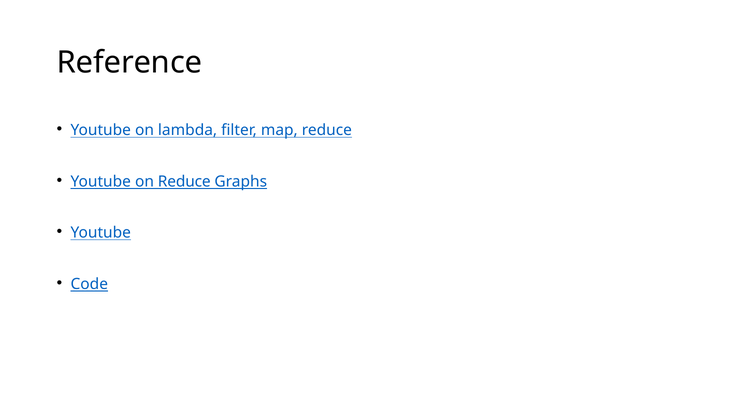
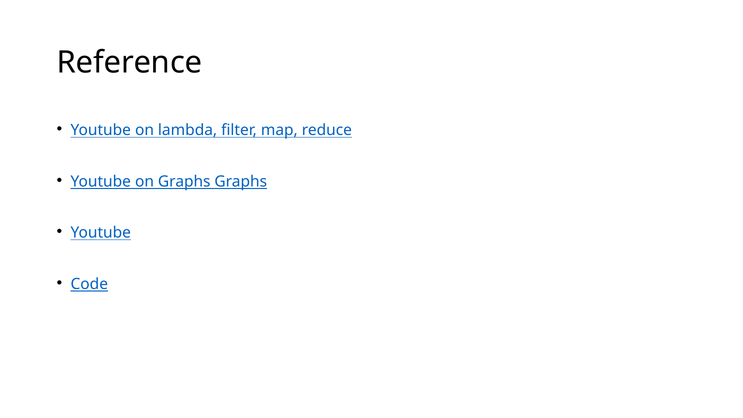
on Reduce: Reduce -> Graphs (184, 181)
